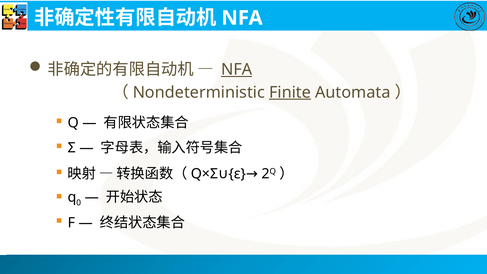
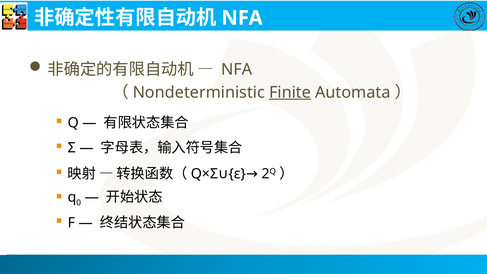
NFA underline: present -> none (237, 70)
